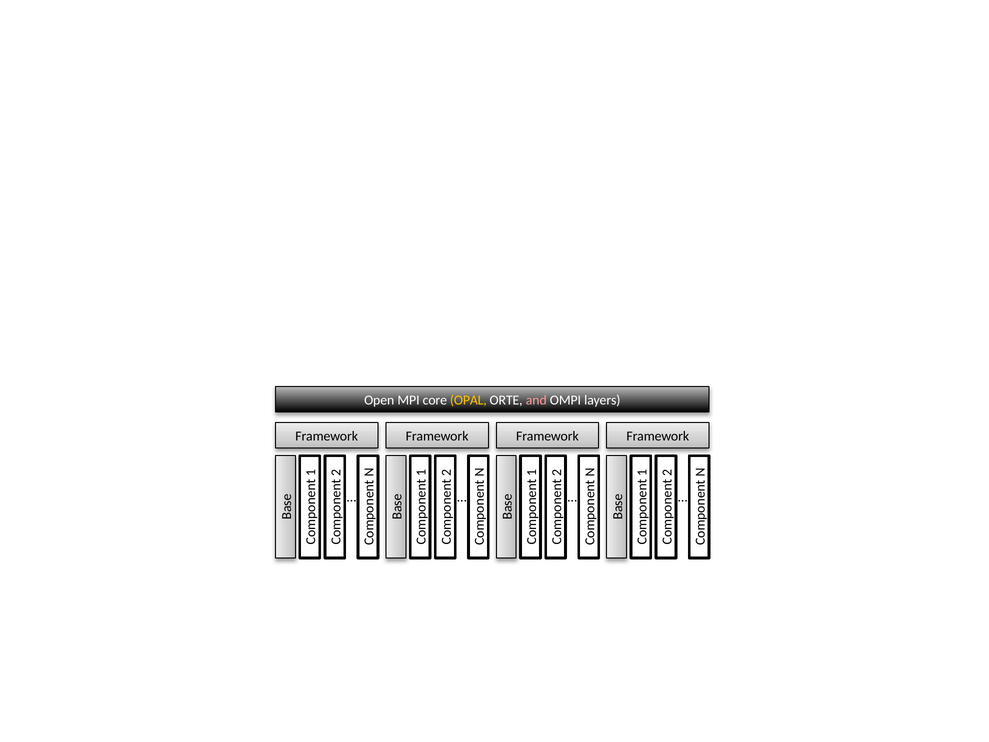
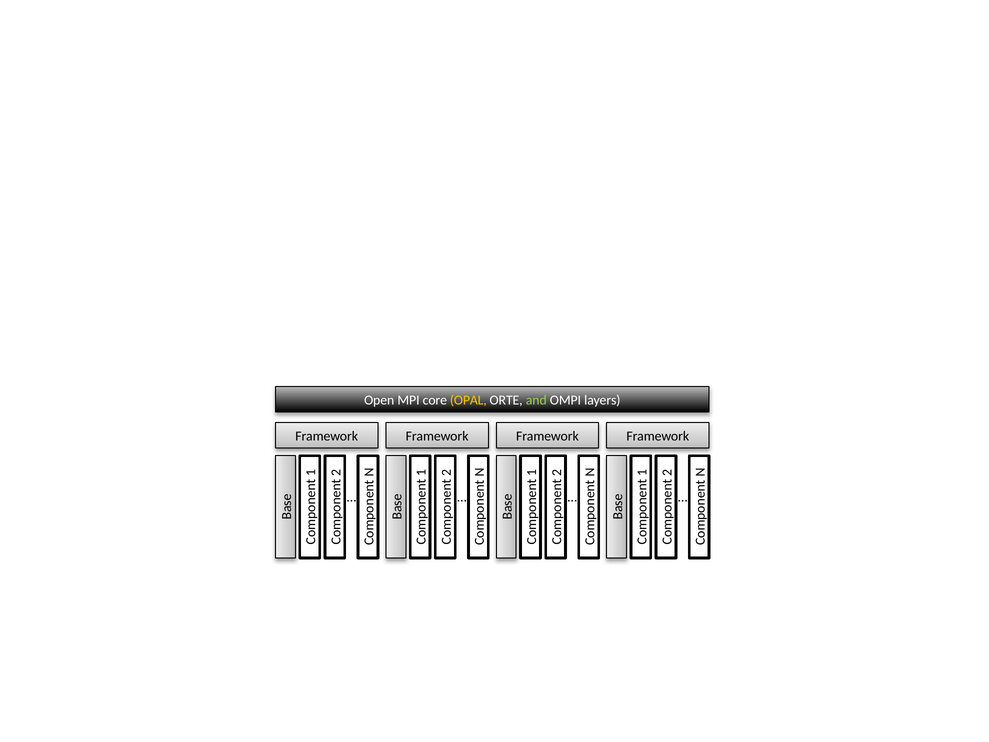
and colour: pink -> light green (536, 400)
